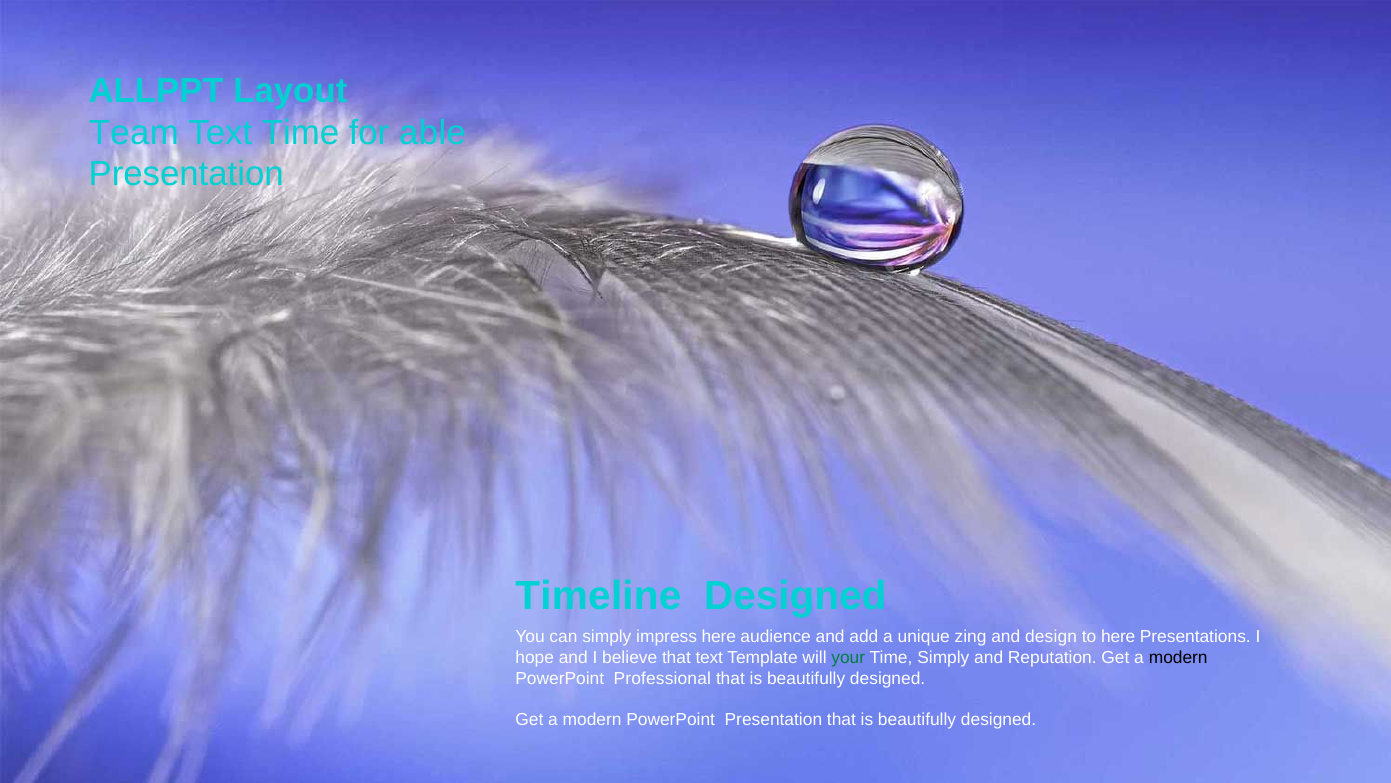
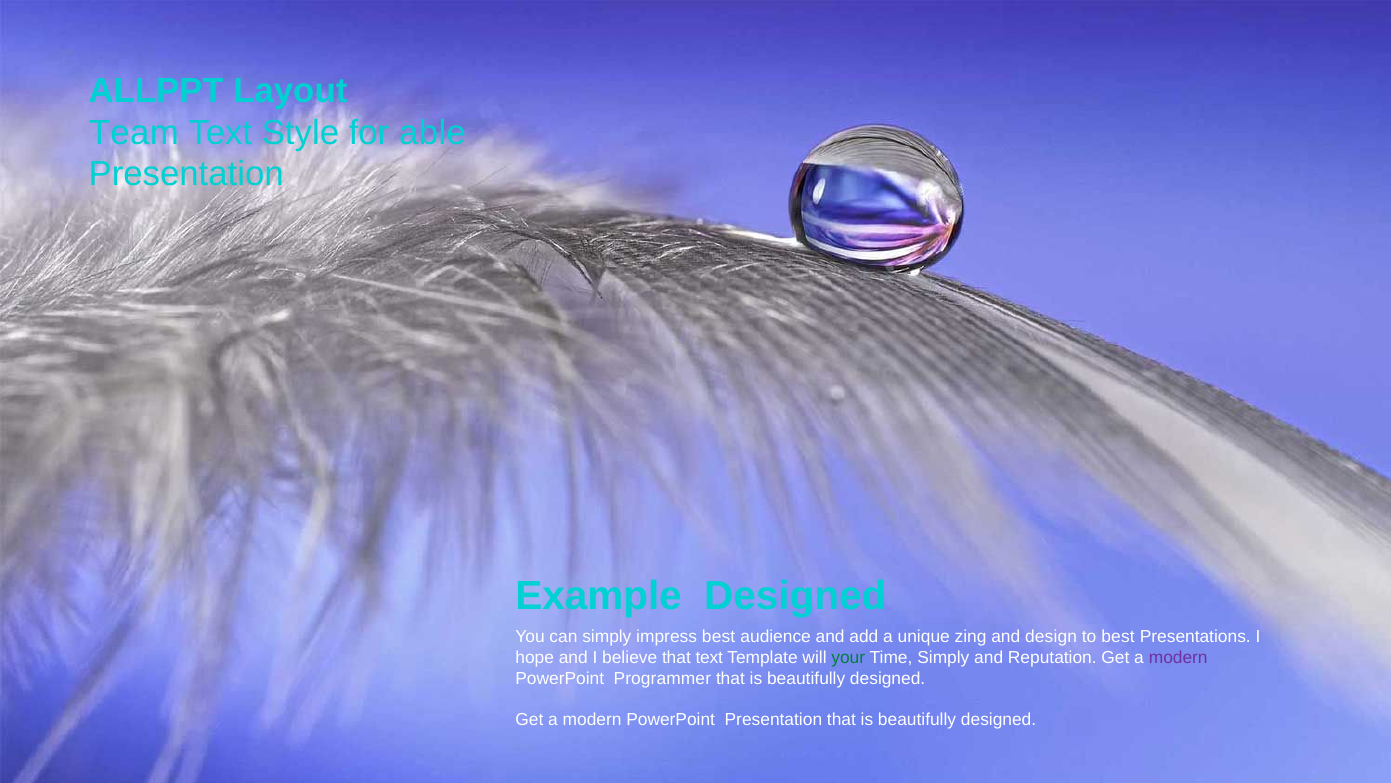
Text Time: Time -> Style (300, 132)
Timeline: Timeline -> Example (599, 595)
impress here: here -> best (719, 636)
to here: here -> best (1118, 636)
modern colour: black -> purple (1178, 657)
Professional: Professional -> Programmer (662, 678)
